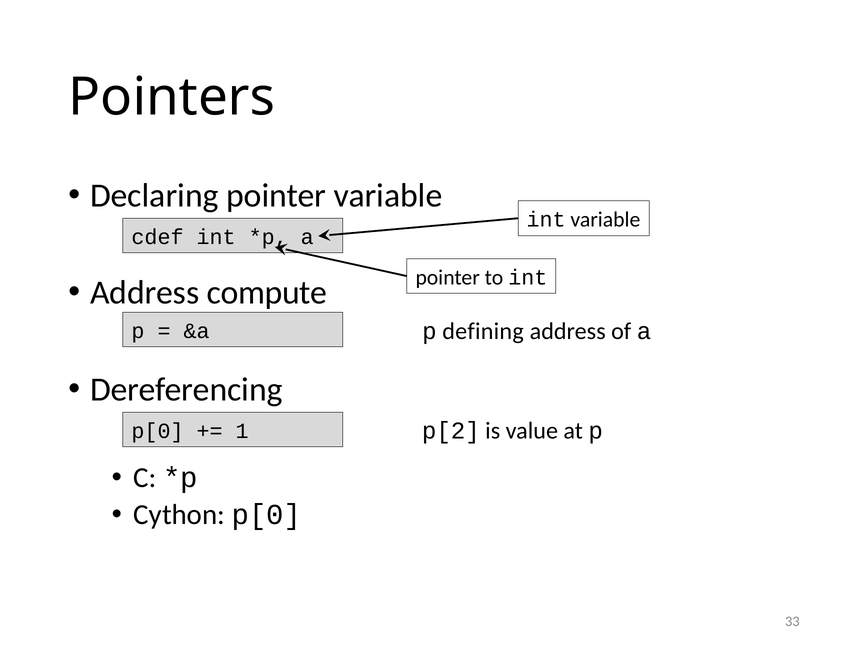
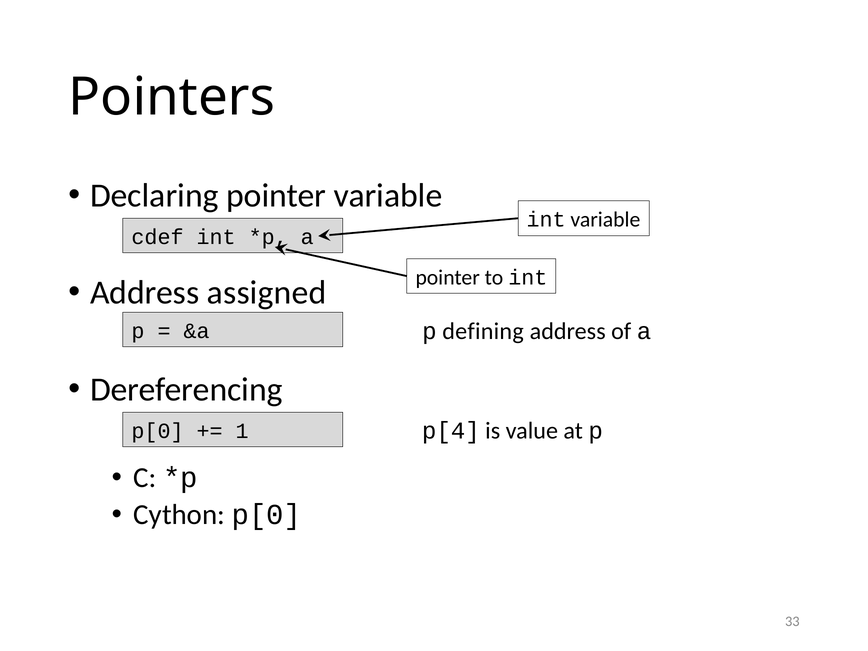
compute: compute -> assigned (267, 292)
p[2: p[2 -> p[4 (451, 431)
